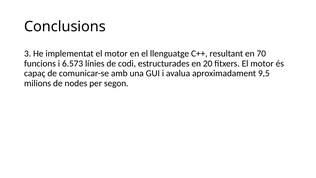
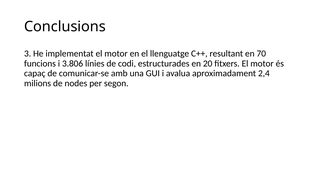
6.573: 6.573 -> 3.806 (73, 63)
9,5: 9,5 -> 2,4 (264, 73)
